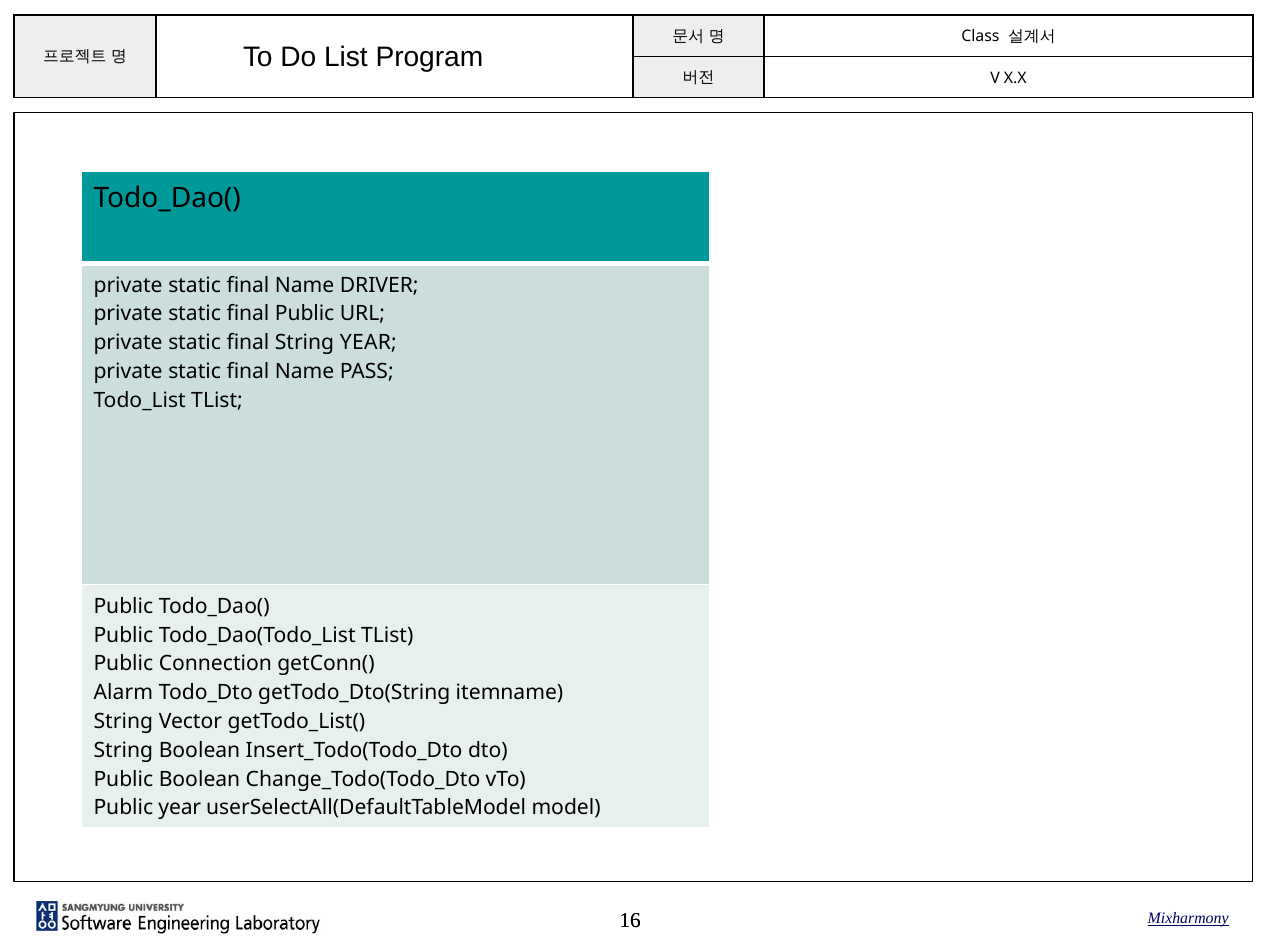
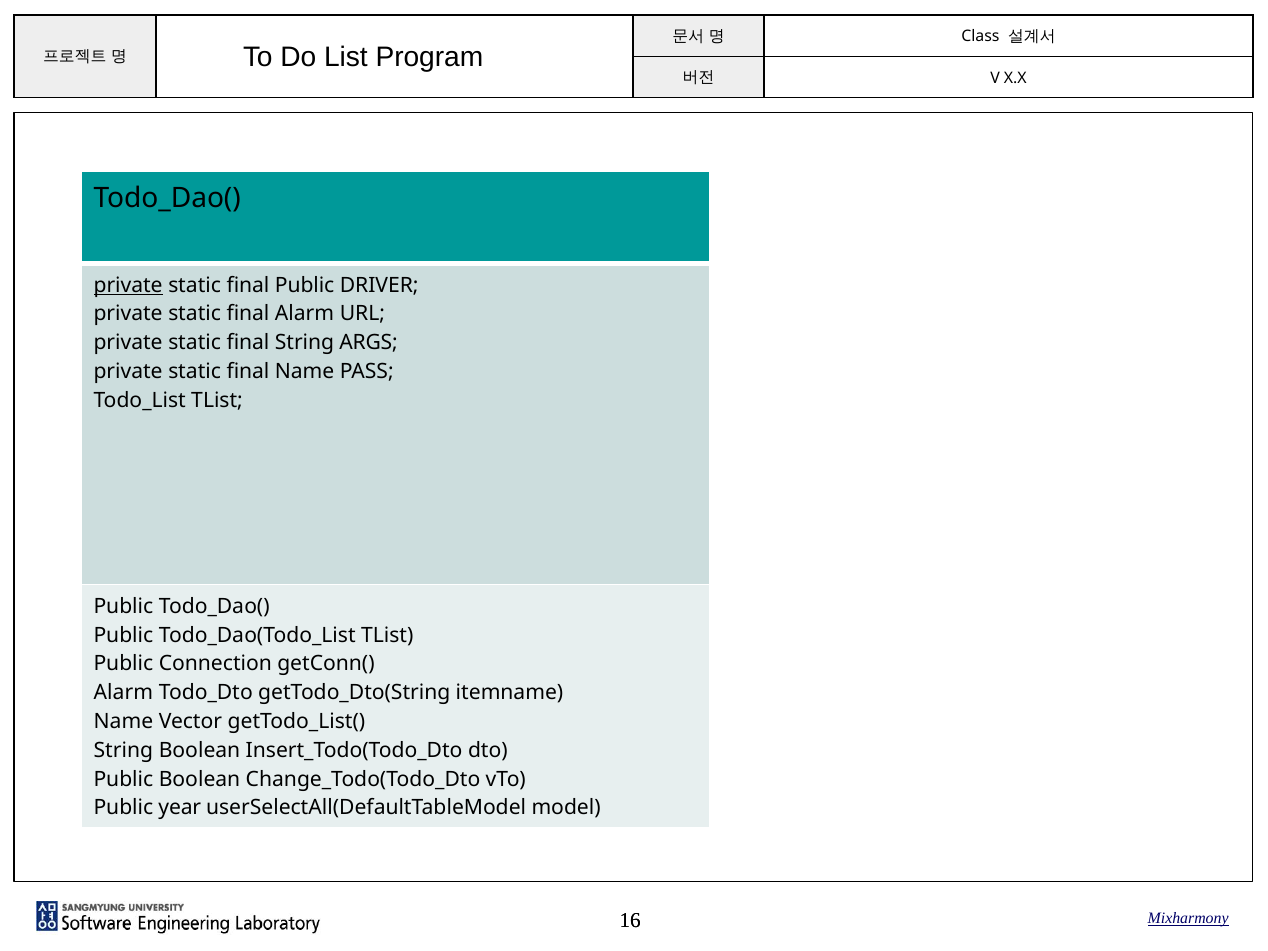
private underline: none -> present (128, 285)
Name: Name -> Public (305, 285)
final Public: Public -> Alarm (305, 314)
String YEAR: YEAR -> ARGS (369, 343)
String: String -> Name (123, 722)
